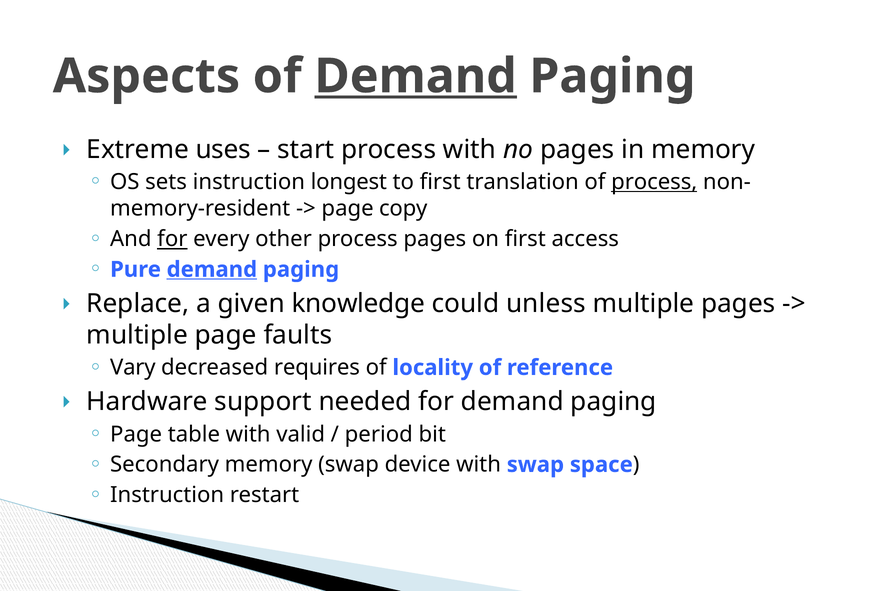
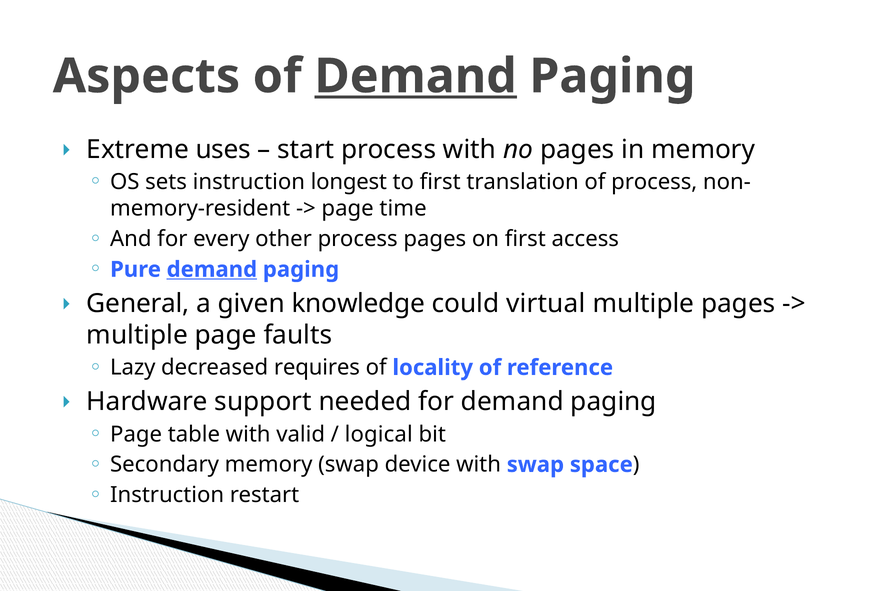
process underline: present -> none (654, 182)
copy: copy -> time (403, 209)
for underline: present -> none (172, 239)
Replace: Replace -> General (138, 303)
unless: unless -> virtual (546, 303)
Vary: Vary -> Lazy (133, 367)
period: period -> logical (379, 434)
